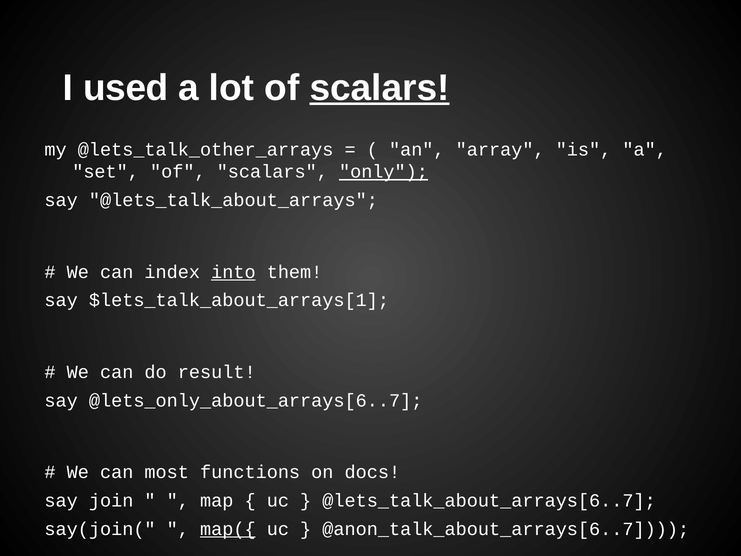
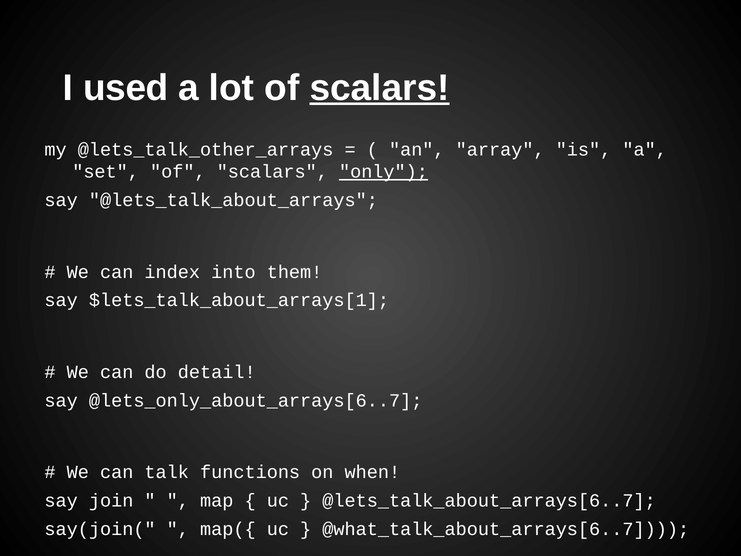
into underline: present -> none (233, 272)
result: result -> detail (217, 372)
most: most -> talk (167, 472)
docs: docs -> when (372, 472)
map({ underline: present -> none (228, 529)
@anon_talk_about_arrays[6..7: @anon_talk_about_arrays[6..7 -> @what_talk_about_arrays[6..7 (506, 529)
